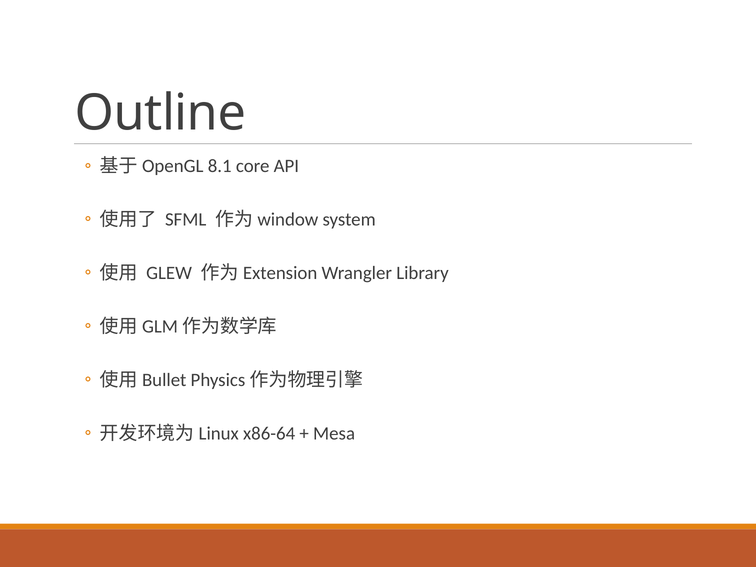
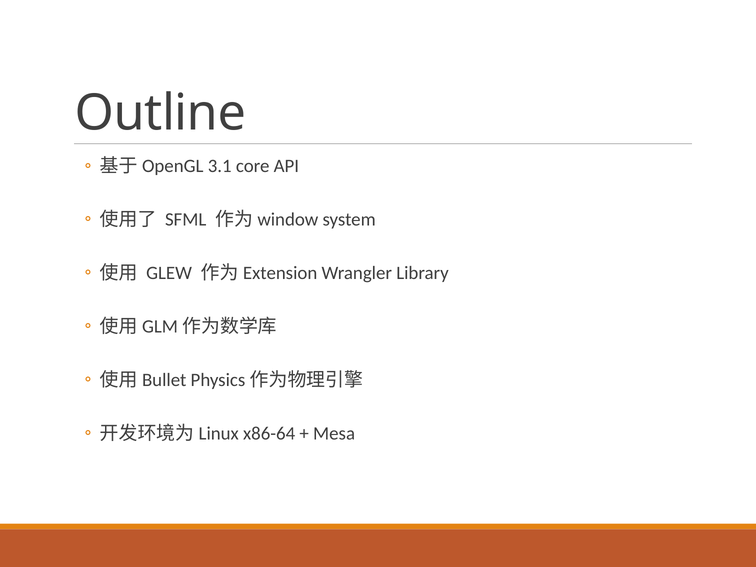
8.1: 8.1 -> 3.1 (220, 166)
